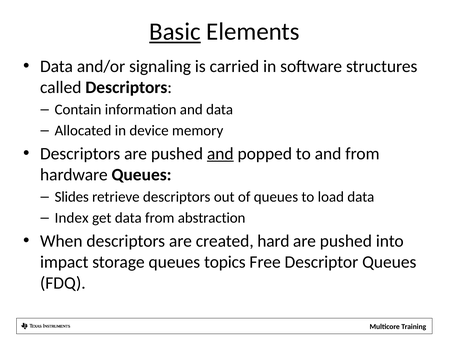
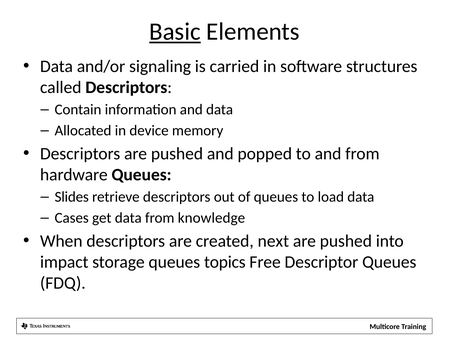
and underline: present -> none (220, 154)
Index: Index -> Cases (72, 218)
abstraction: abstraction -> knowledge (212, 218)
hard: hard -> next (273, 241)
